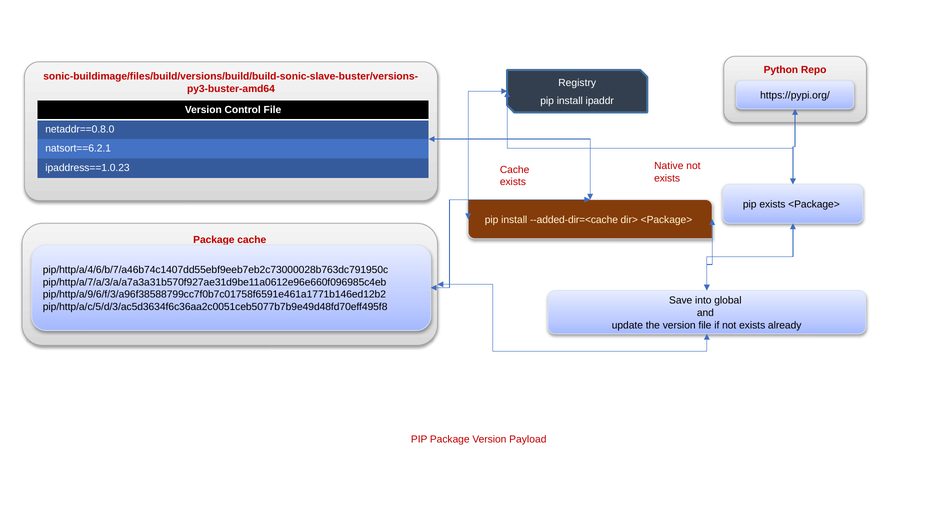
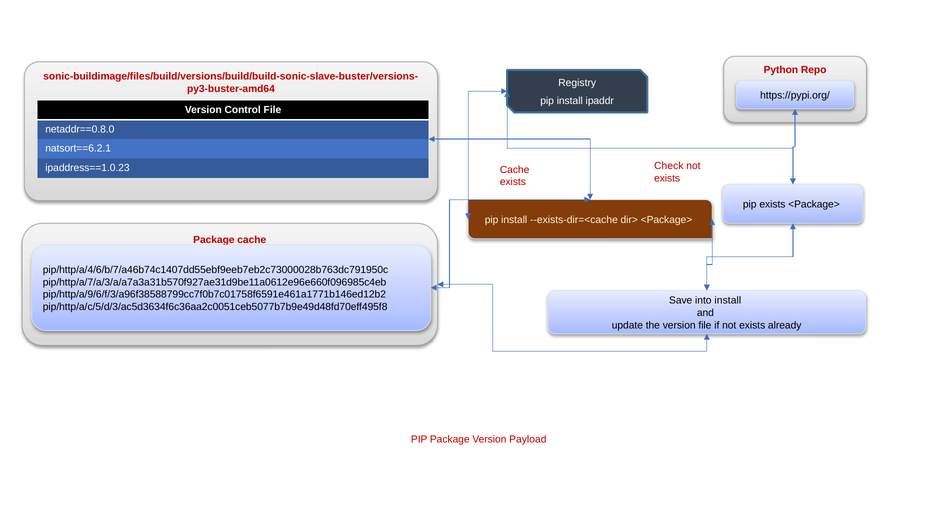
Native: Native -> Check (669, 166)
--added-dir=<cache: --added-dir=<cache -> --exists-dir=<cache (574, 220)
into global: global -> install (728, 301)
